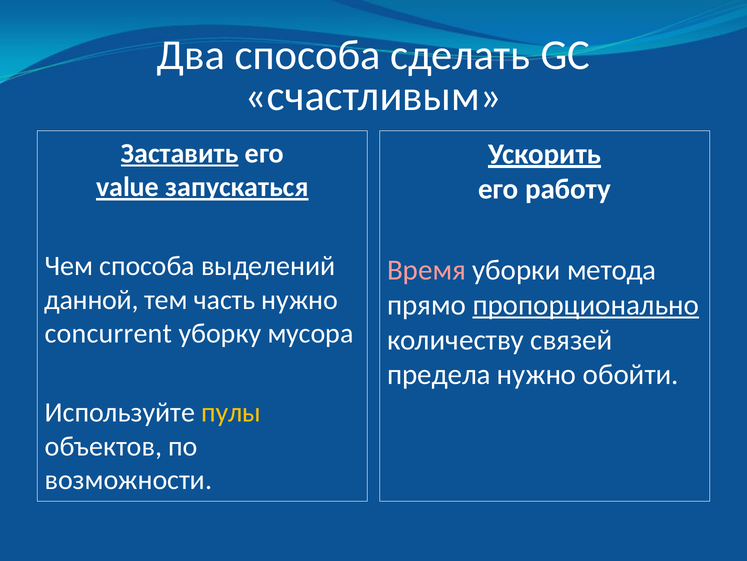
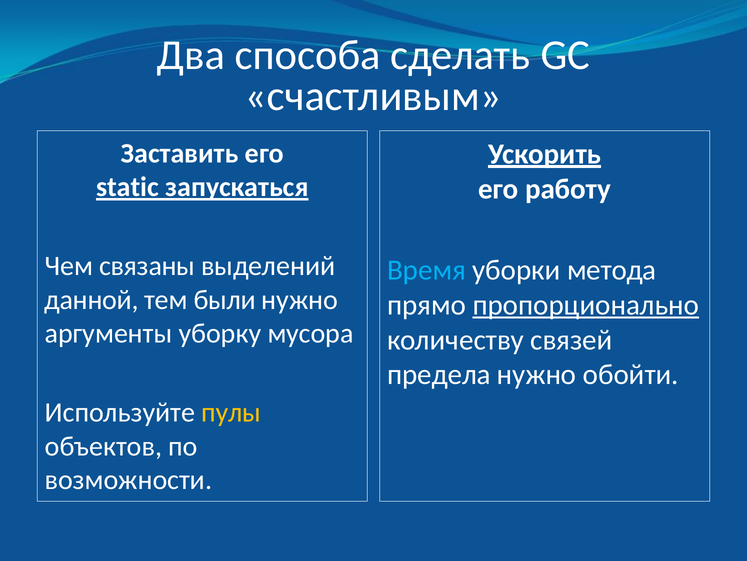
Заставить underline: present -> none (180, 153)
value: value -> static (128, 187)
Чем способа: способа -> связаны (147, 266)
Время colour: pink -> light blue (427, 270)
часть: часть -> были (225, 299)
concurrent: concurrent -> аргументы (109, 333)
